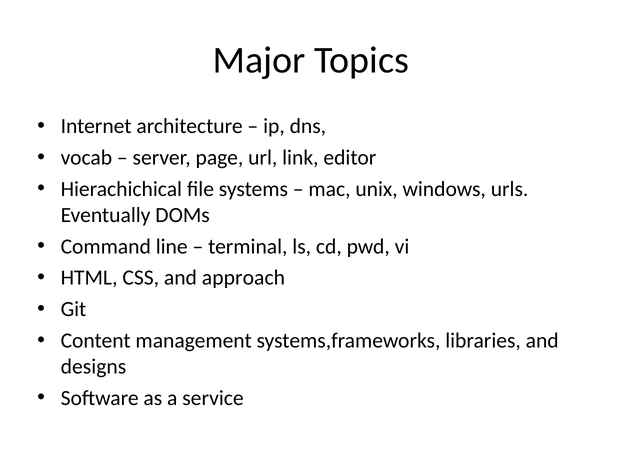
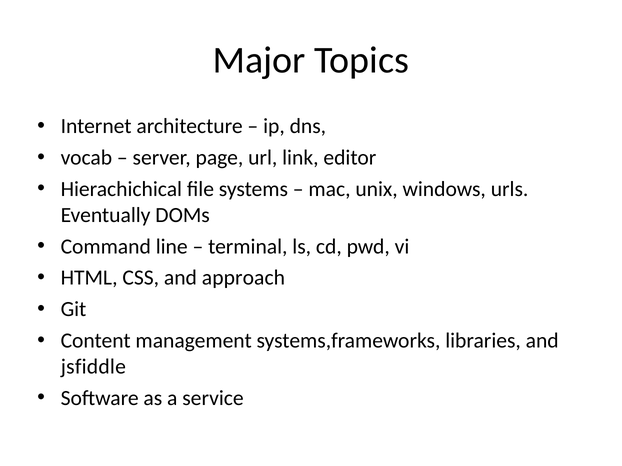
designs: designs -> jsfiddle (93, 367)
